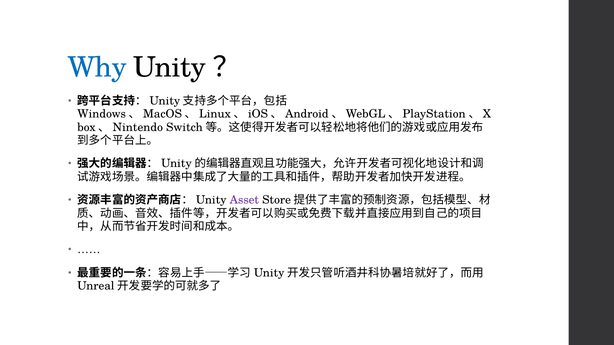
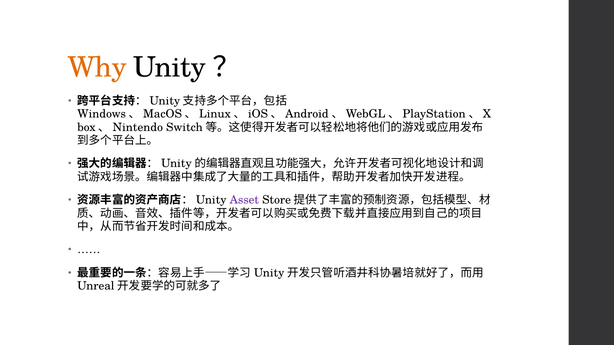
Why colour: blue -> orange (97, 67)
